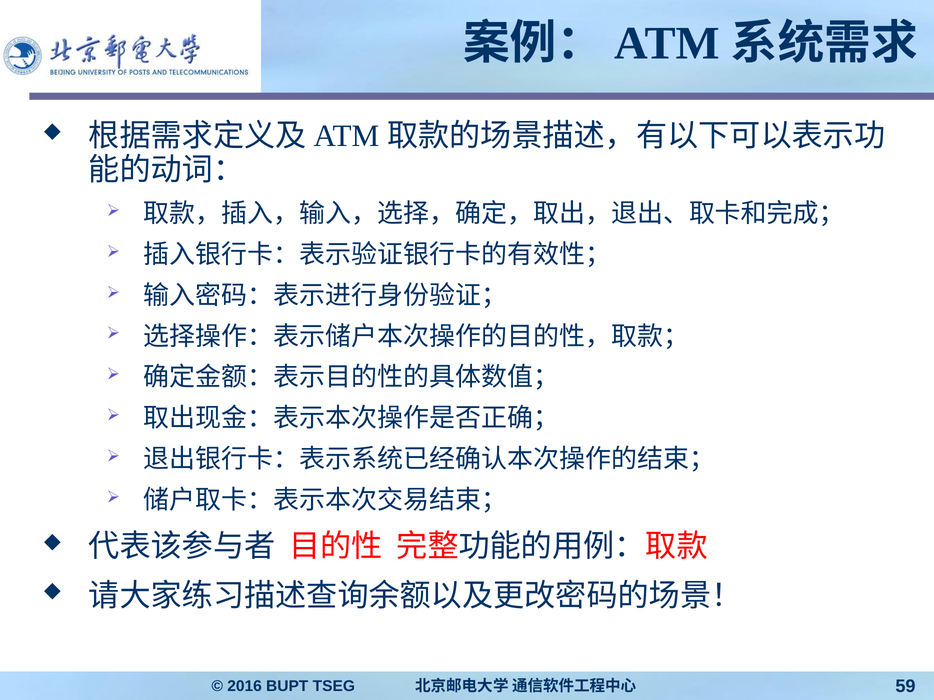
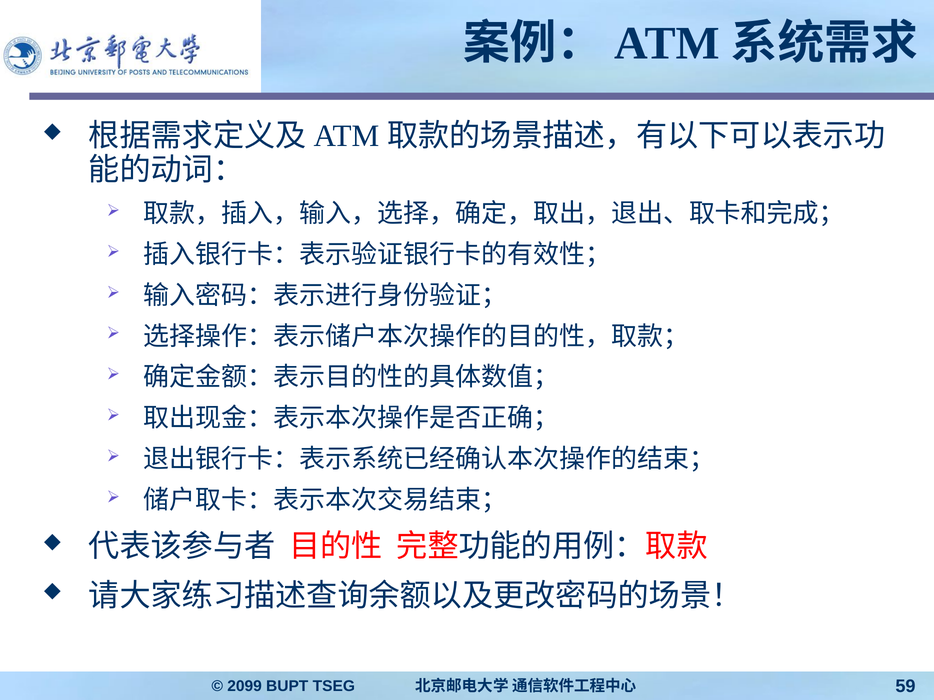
2016: 2016 -> 2099 (245, 687)
